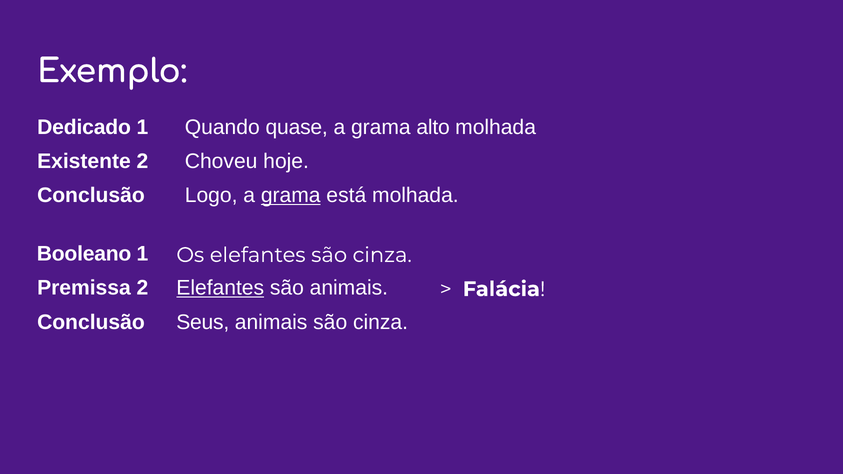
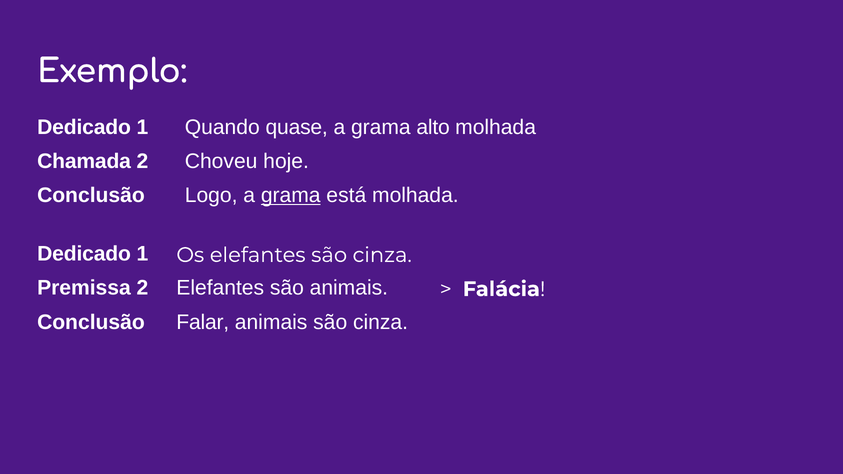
Existente: Existente -> Chamada (84, 161)
Booleano: Booleano -> Dedicado (84, 254)
Elefantes underline: present -> none (220, 288)
Seus: Seus -> Falar (203, 322)
